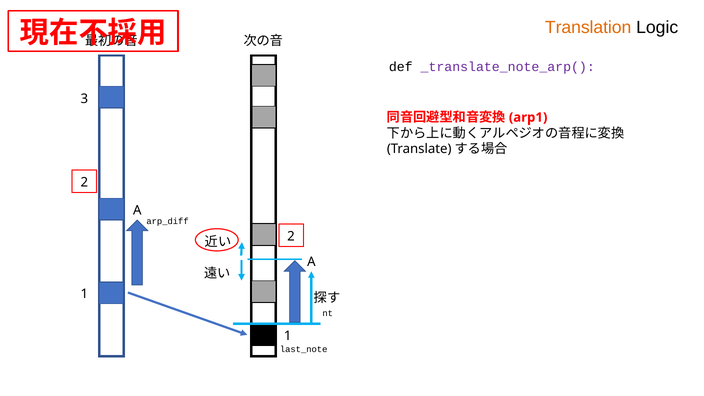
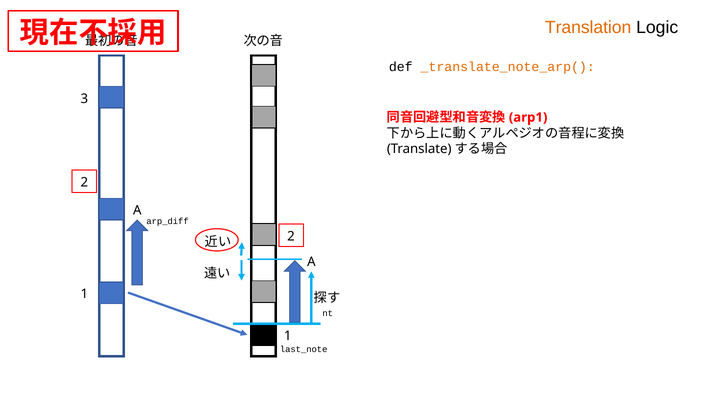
_translate_note_arp( colour: purple -> orange (508, 67)
